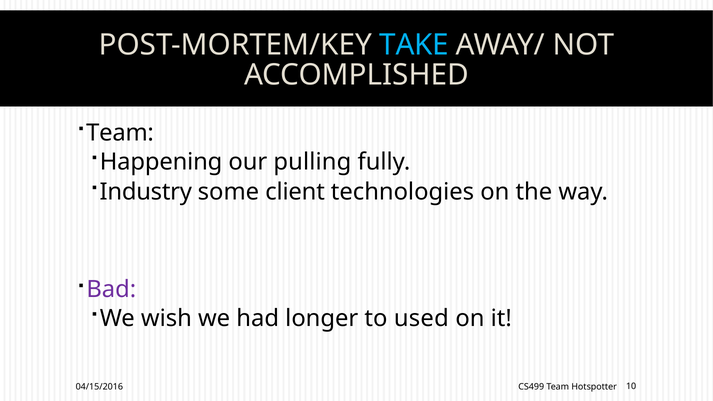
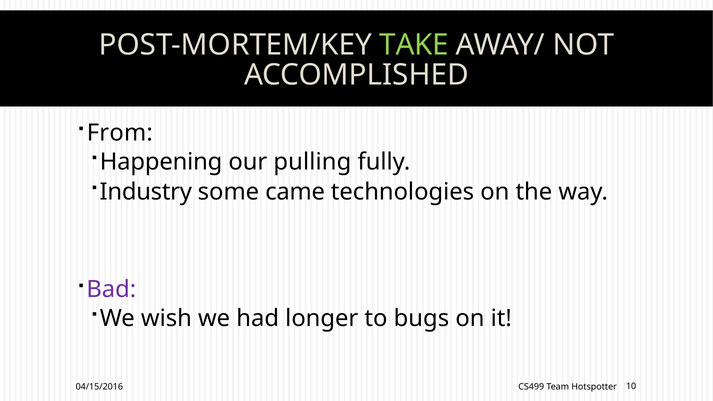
TAKE colour: light blue -> light green (414, 45)
Team: Team -> From (120, 133)
client: client -> came (295, 192)
used: used -> bugs (421, 318)
